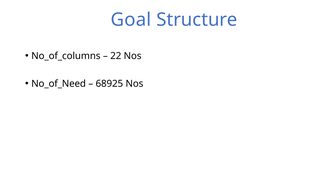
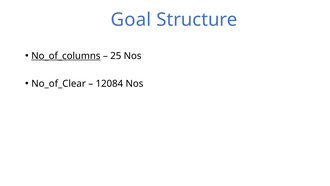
No_of_columns underline: none -> present (66, 56)
22: 22 -> 25 (116, 56)
No_of_Need: No_of_Need -> No_of_Clear (59, 83)
68925: 68925 -> 12084 (109, 83)
